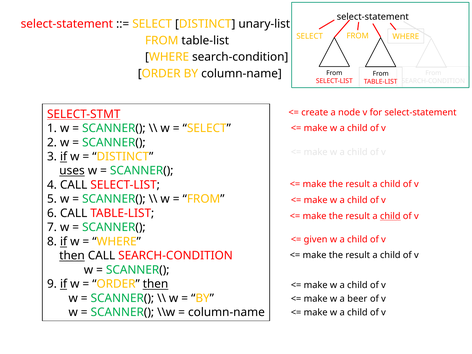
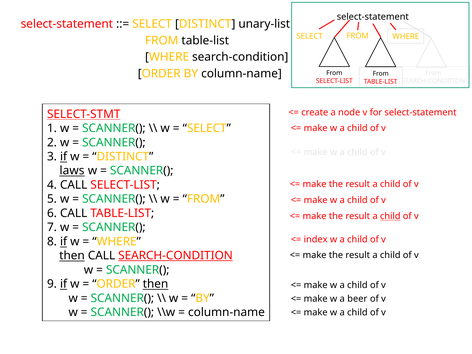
uses: uses -> laws (72, 171)
given: given -> index (316, 240)
SEARCH-CONDITION underline: none -> present (176, 256)
